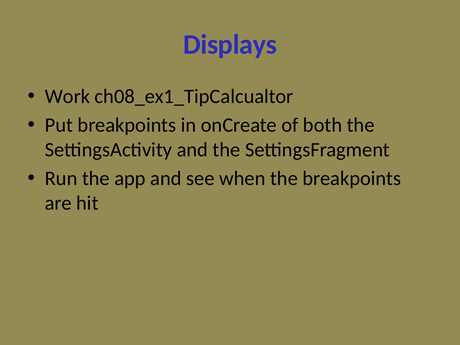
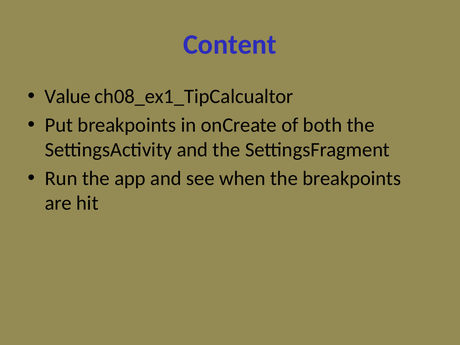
Displays: Displays -> Content (230, 45)
Work: Work -> Value (68, 97)
